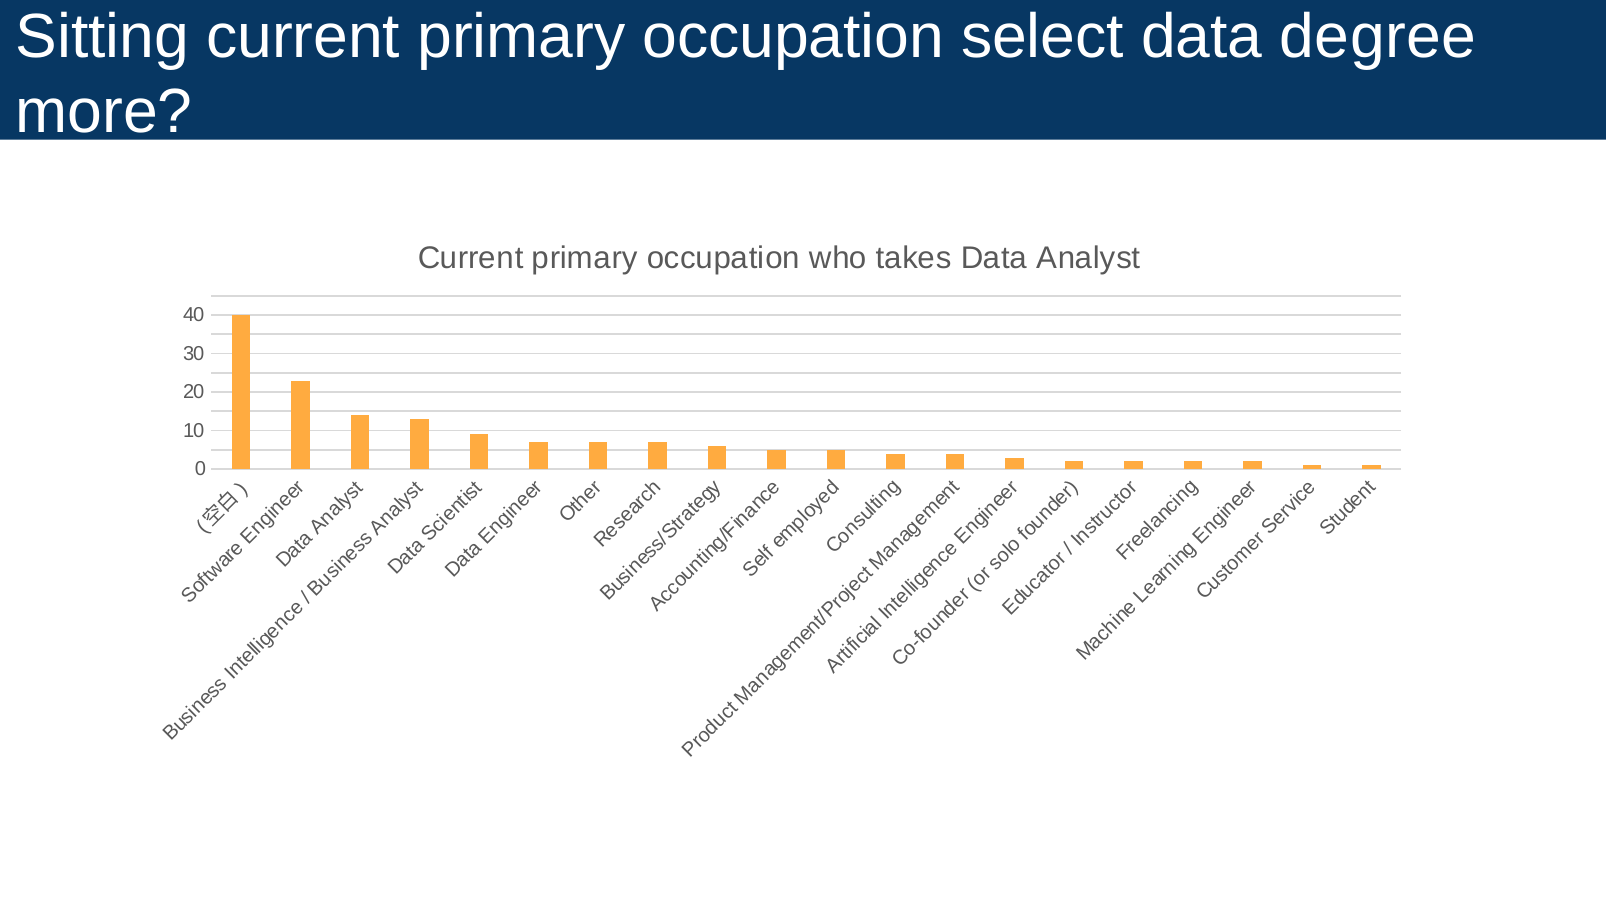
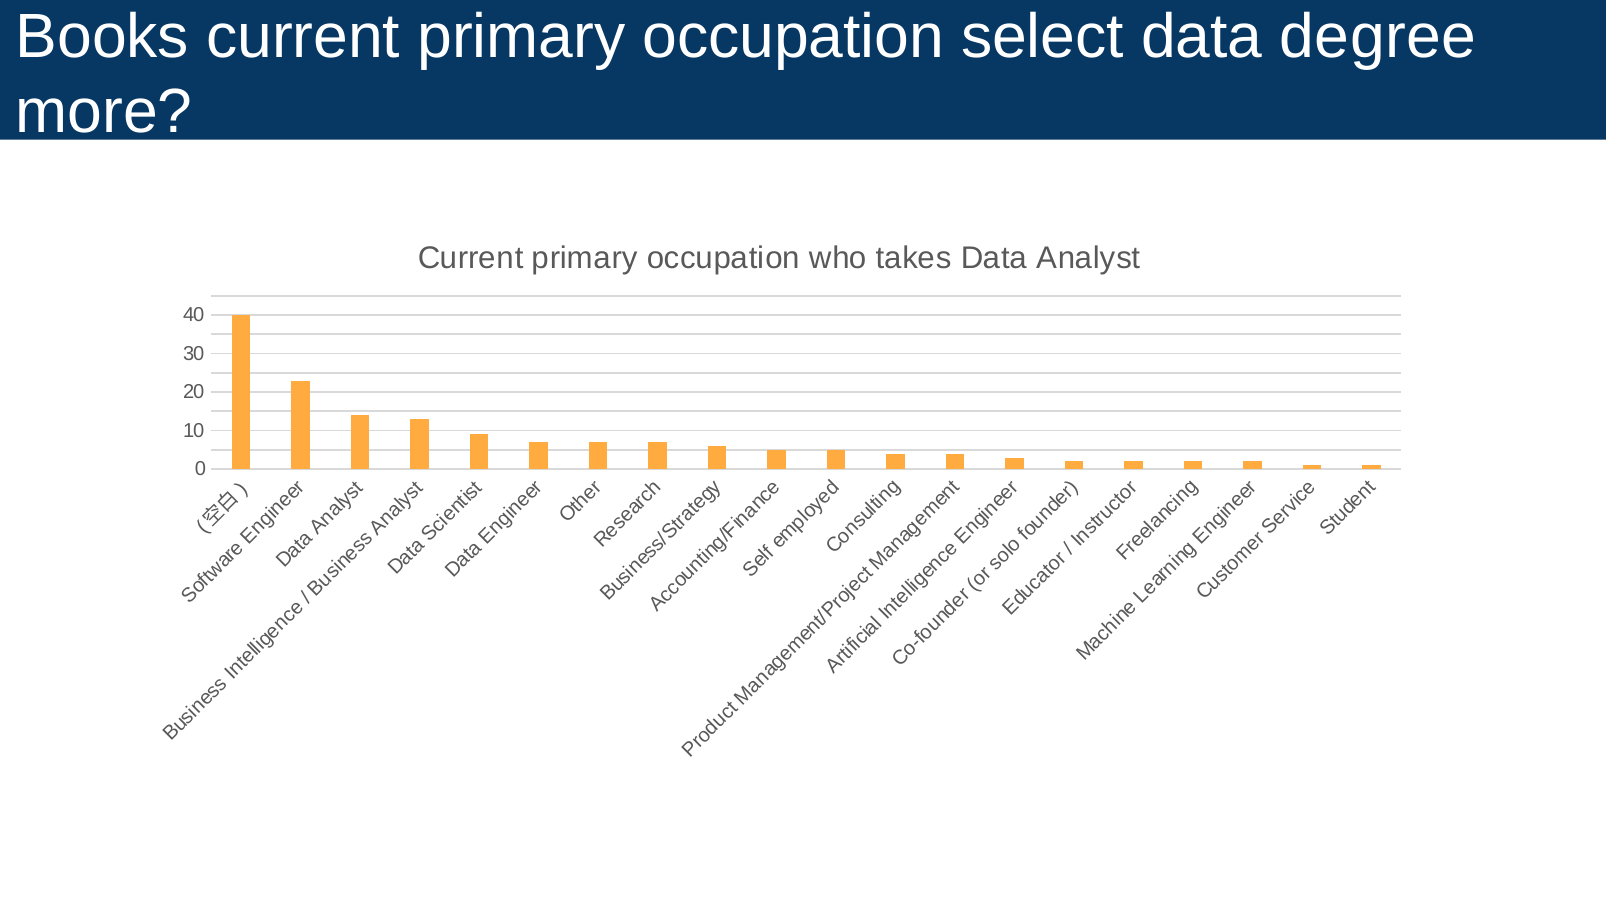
Sitting: Sitting -> Books (103, 37)
